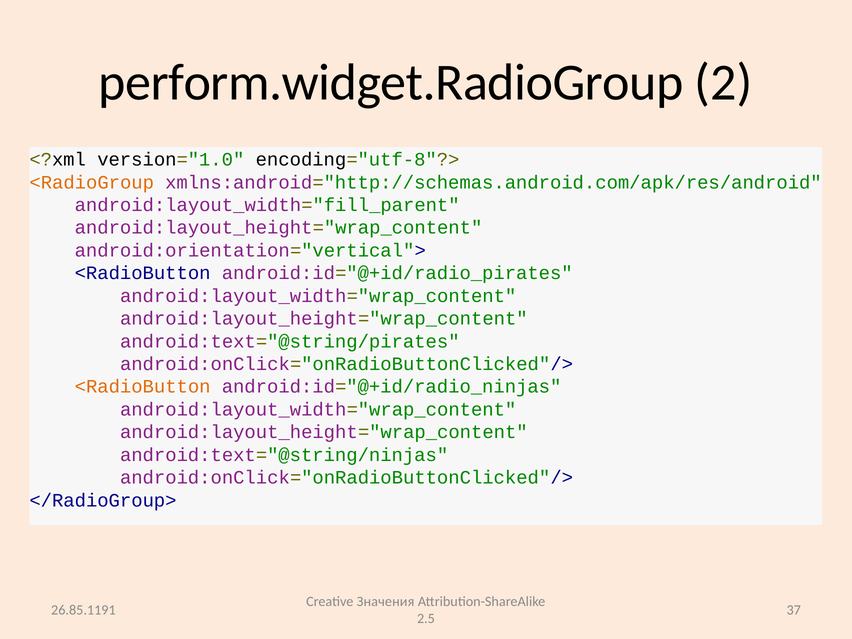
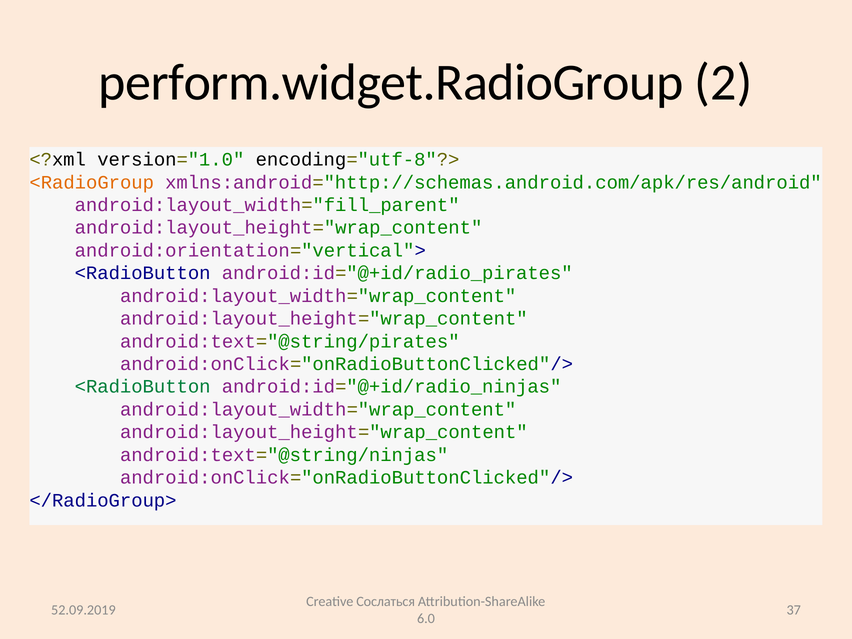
<RadioButton colour: orange -> green (143, 387)
Значения: Значения -> Сослаться (386, 602)
26.85.1191: 26.85.1191 -> 52.09.2019 (83, 610)
2.5: 2.5 -> 6.0 (426, 619)
